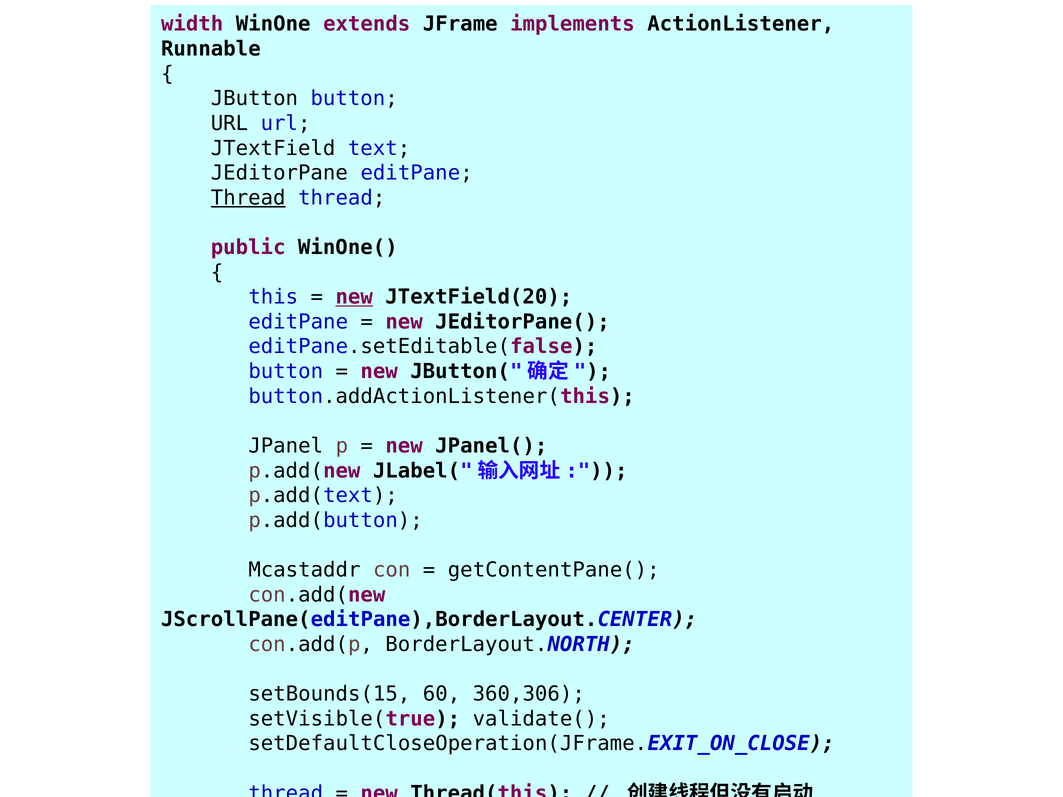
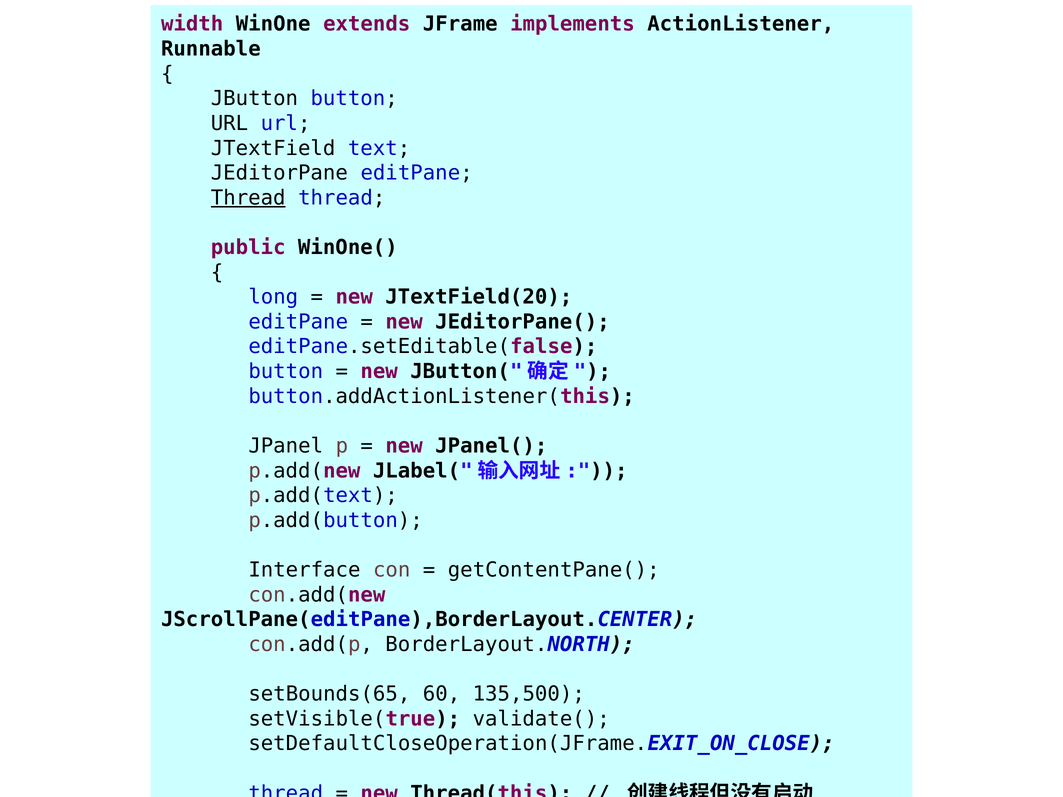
this: this -> long (273, 297)
new underline: present -> none (354, 297)
Mcastaddr: Mcastaddr -> Interface (304, 570)
setBounds(15: setBounds(15 -> setBounds(65 (329, 694)
360,306: 360,306 -> 135,500 (529, 694)
